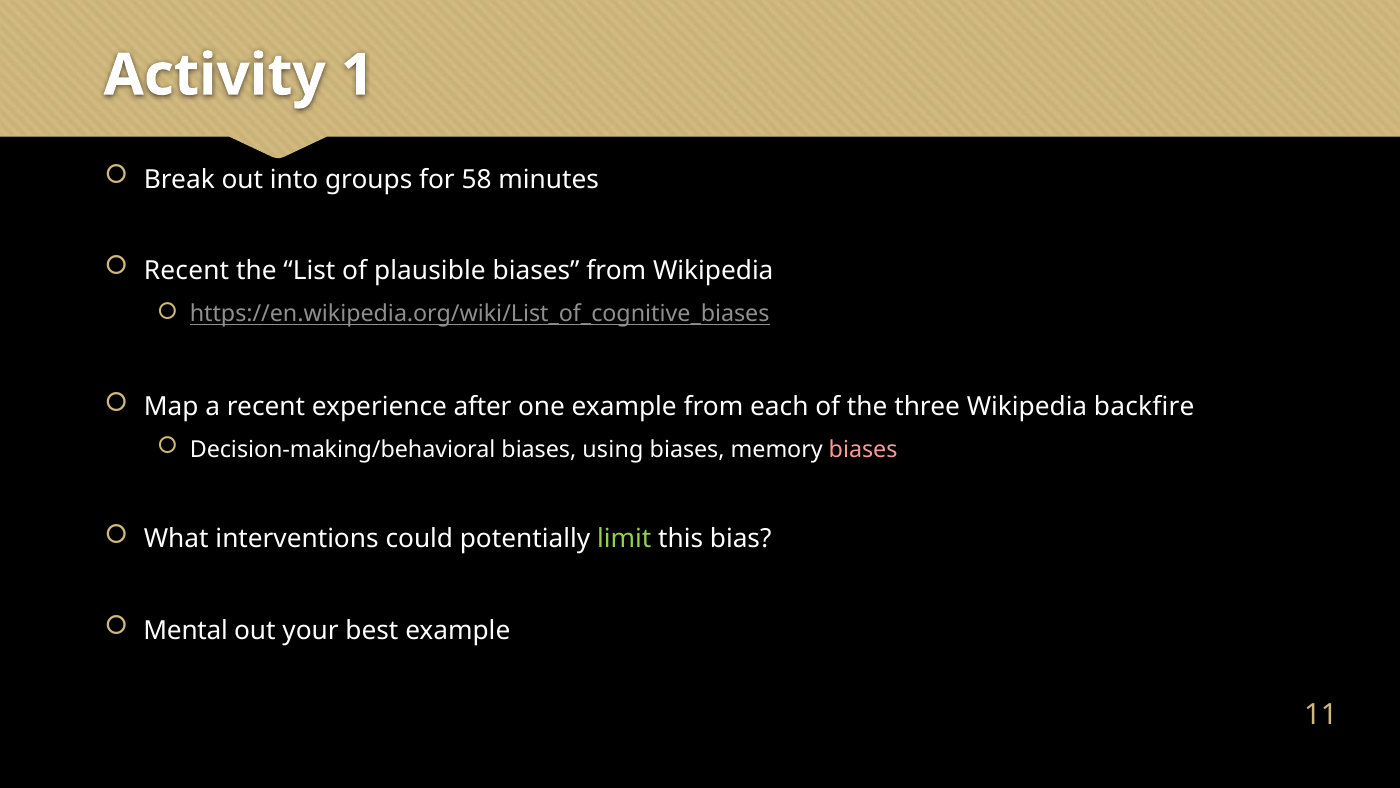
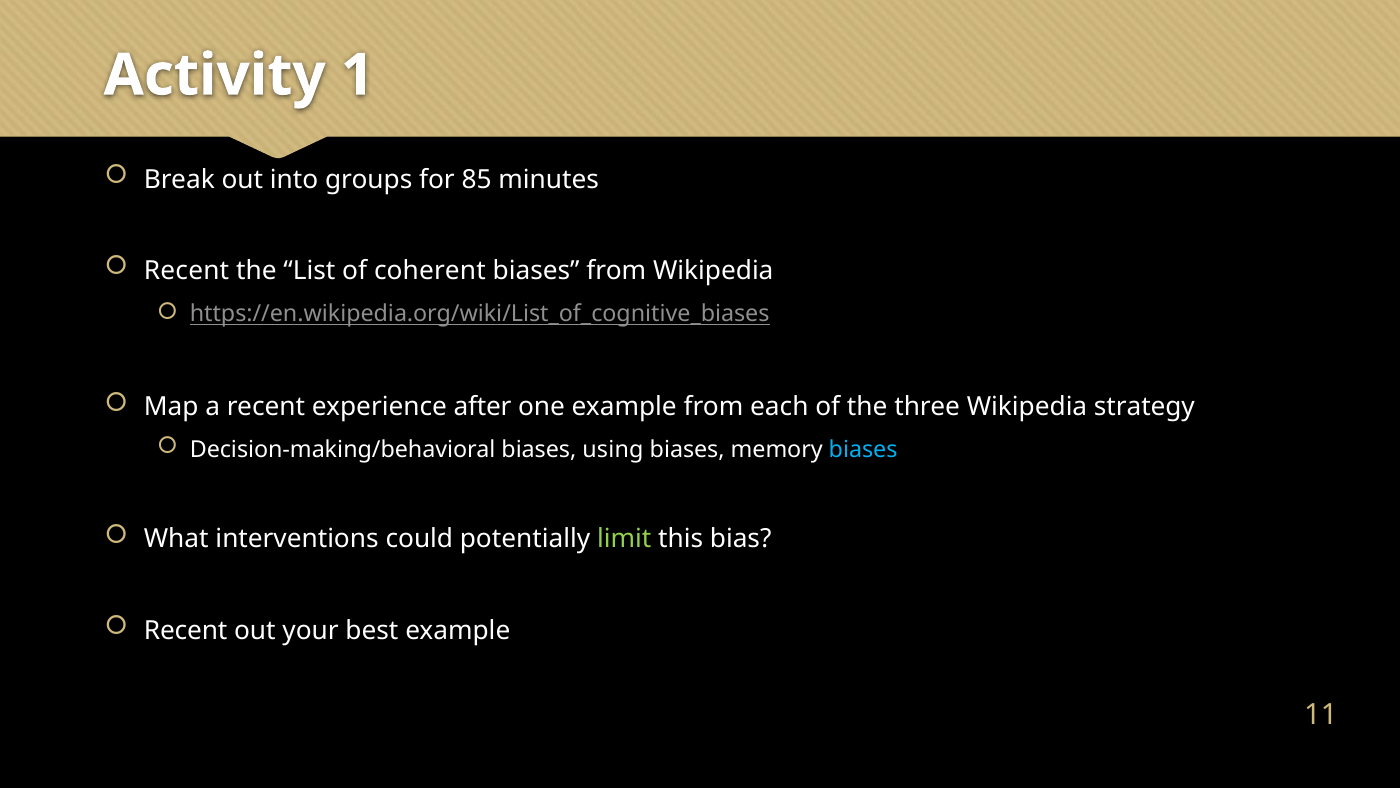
58: 58 -> 85 (477, 179)
plausible: plausible -> coherent (430, 270)
backfire: backfire -> strategy (1144, 406)
biases colour: pink -> light blue (863, 449)
Mental: Mental -> Recent (186, 630)
